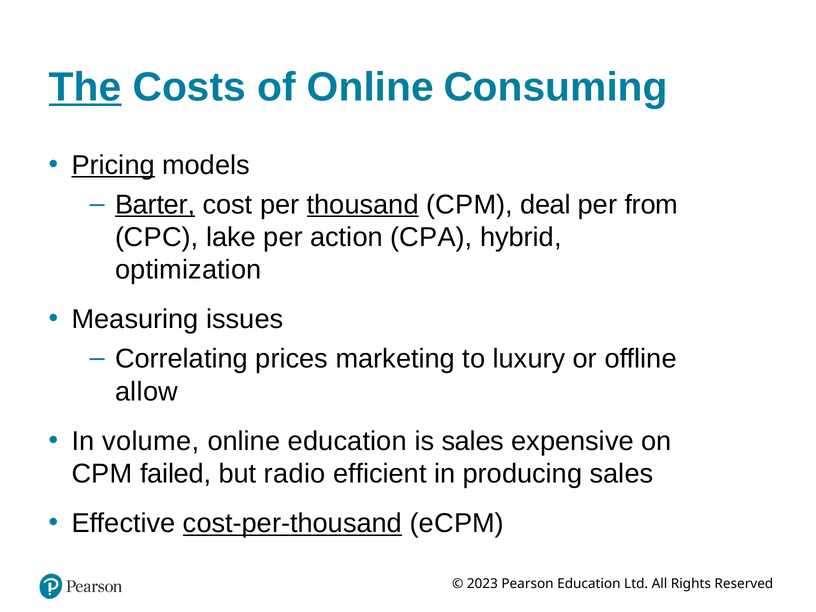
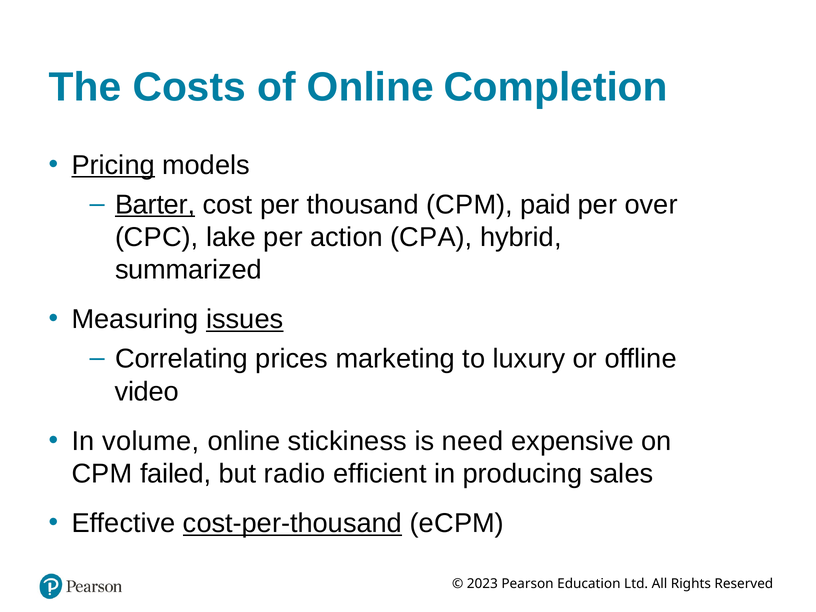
The underline: present -> none (85, 87)
Consuming: Consuming -> Completion (556, 87)
thousand underline: present -> none (363, 205)
deal: deal -> paid (546, 205)
from: from -> over (651, 205)
optimization: optimization -> summarized (188, 270)
issues underline: none -> present (245, 320)
allow: allow -> video (147, 392)
online education: education -> stickiness (347, 441)
is sales: sales -> need (473, 441)
